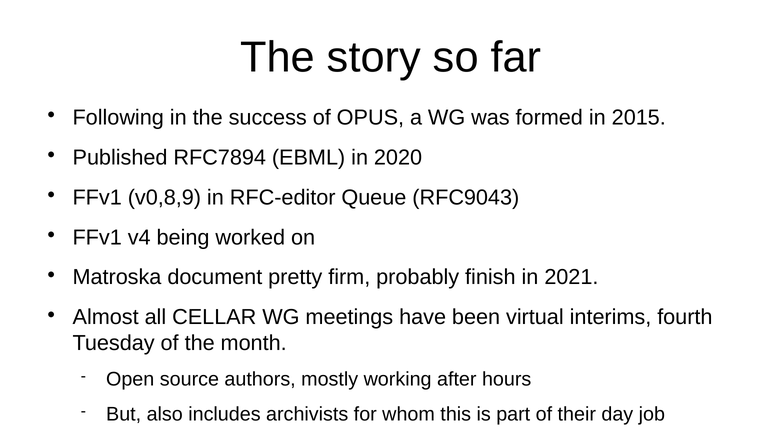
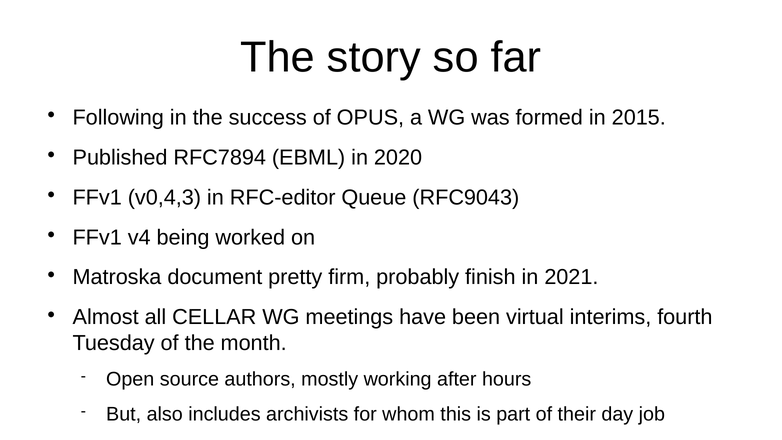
v0,8,9: v0,8,9 -> v0,4,3 (164, 197)
